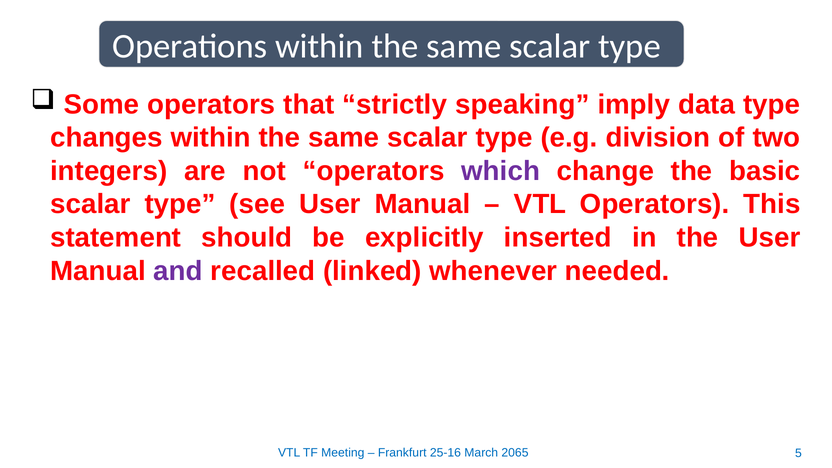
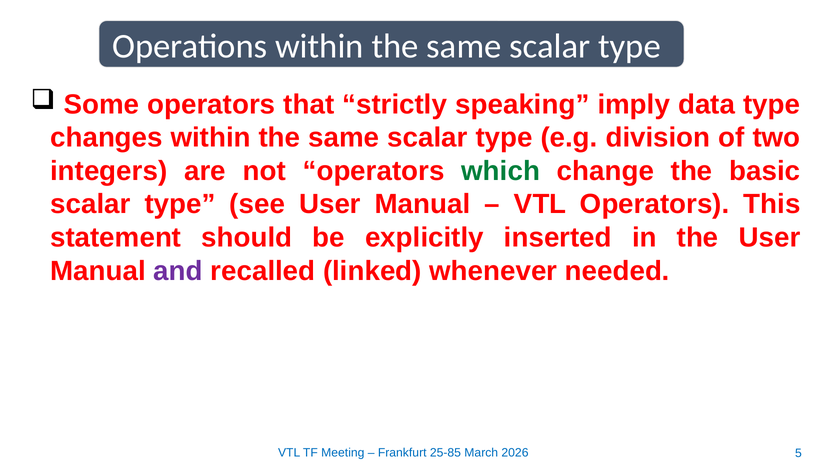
which colour: purple -> green (501, 171)
25-16: 25-16 -> 25-85 (445, 453)
2065: 2065 -> 2026 (515, 453)
